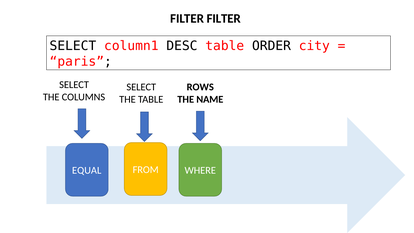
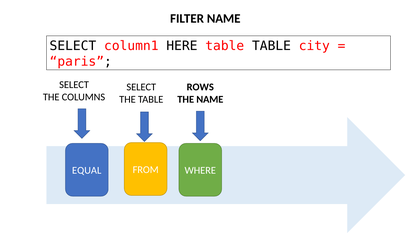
FILTER FILTER: FILTER -> NAME (224, 19)
DESC: DESC -> HERE (182, 46)
table ORDER: ORDER -> TABLE (271, 46)
